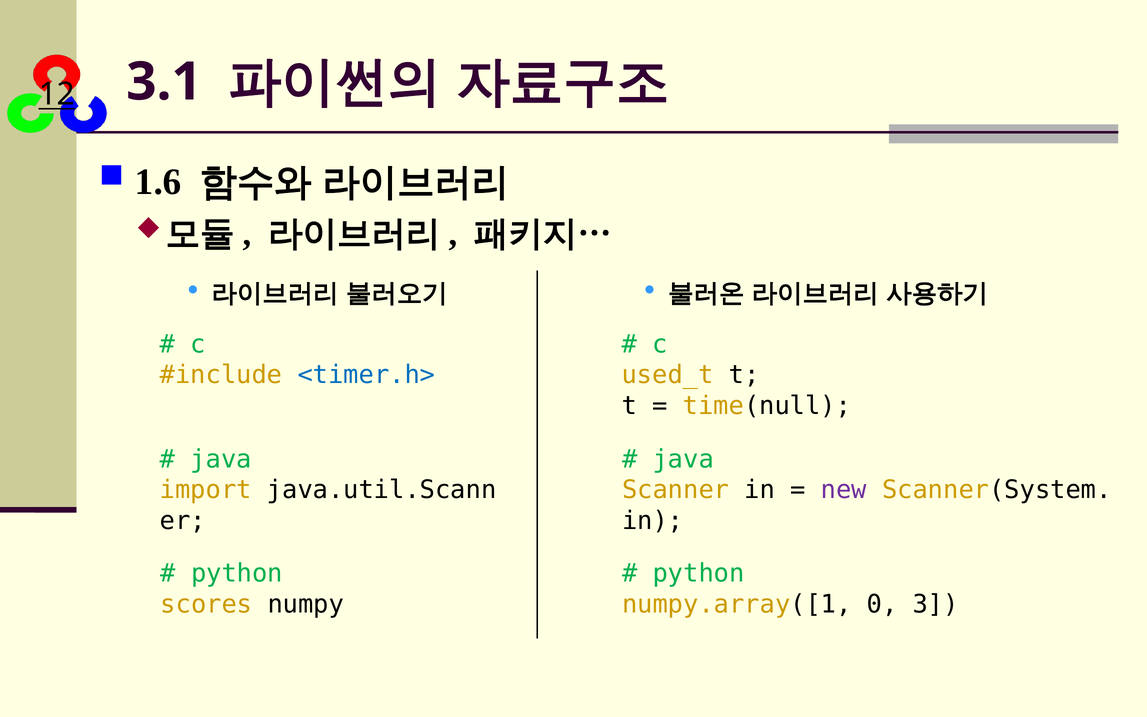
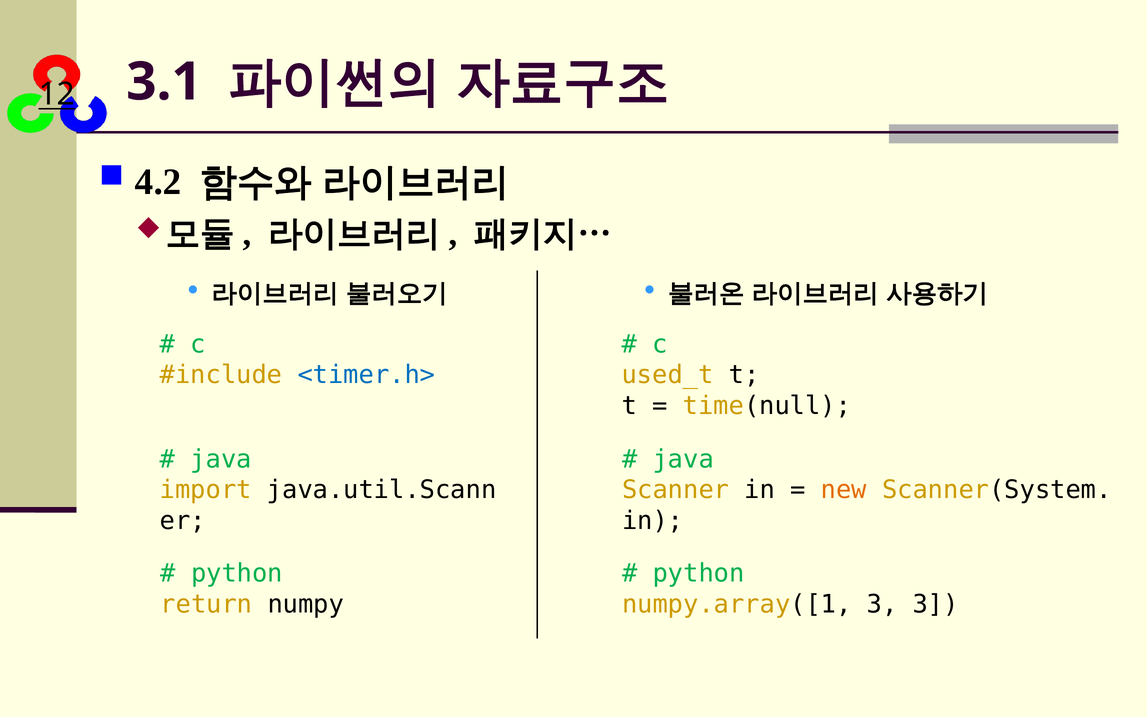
1.6: 1.6 -> 4.2 (158, 182)
new colour: purple -> orange (844, 490)
scores: scores -> return (206, 604)
numpy.array([1 0: 0 -> 3 (882, 604)
